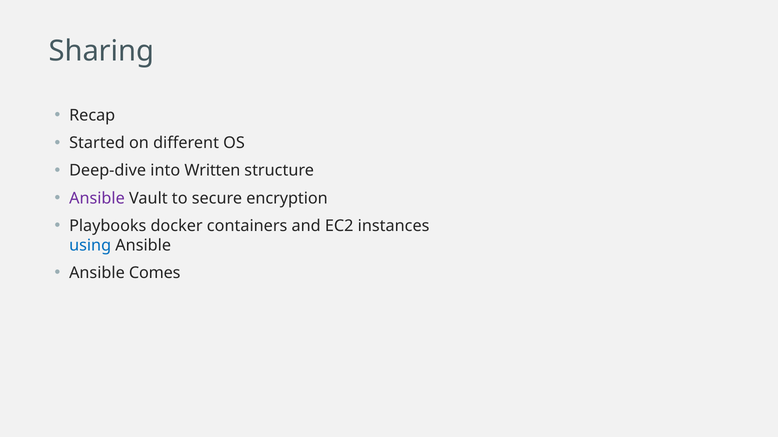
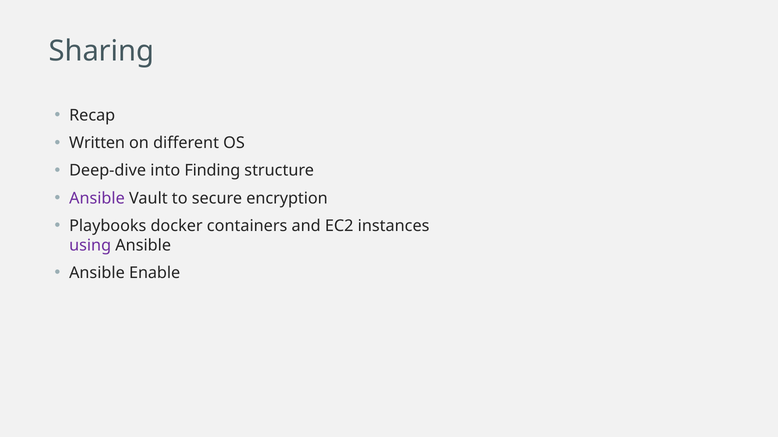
Started: Started -> Written (97, 143)
Written: Written -> Finding (212, 171)
using colour: blue -> purple (90, 246)
Comes: Comes -> Enable (155, 273)
